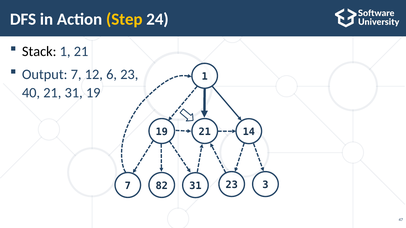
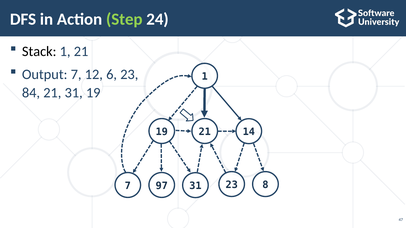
Step colour: yellow -> light green (124, 19)
40: 40 -> 84 (31, 93)
82: 82 -> 97 (162, 186)
3: 3 -> 8 (265, 185)
